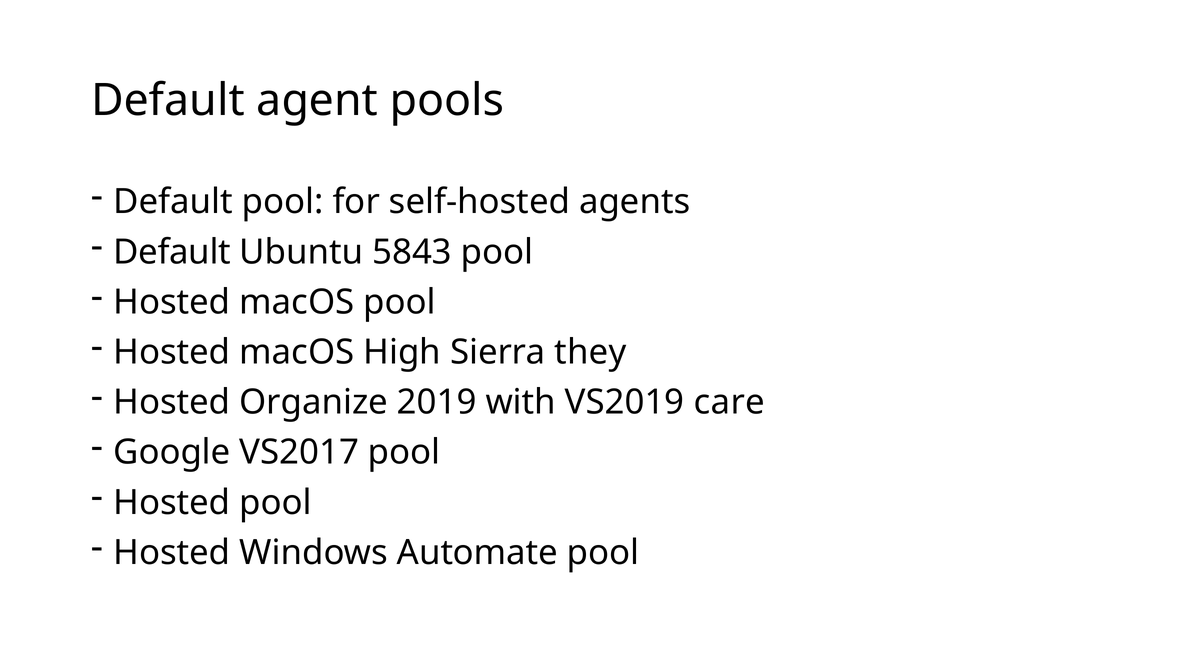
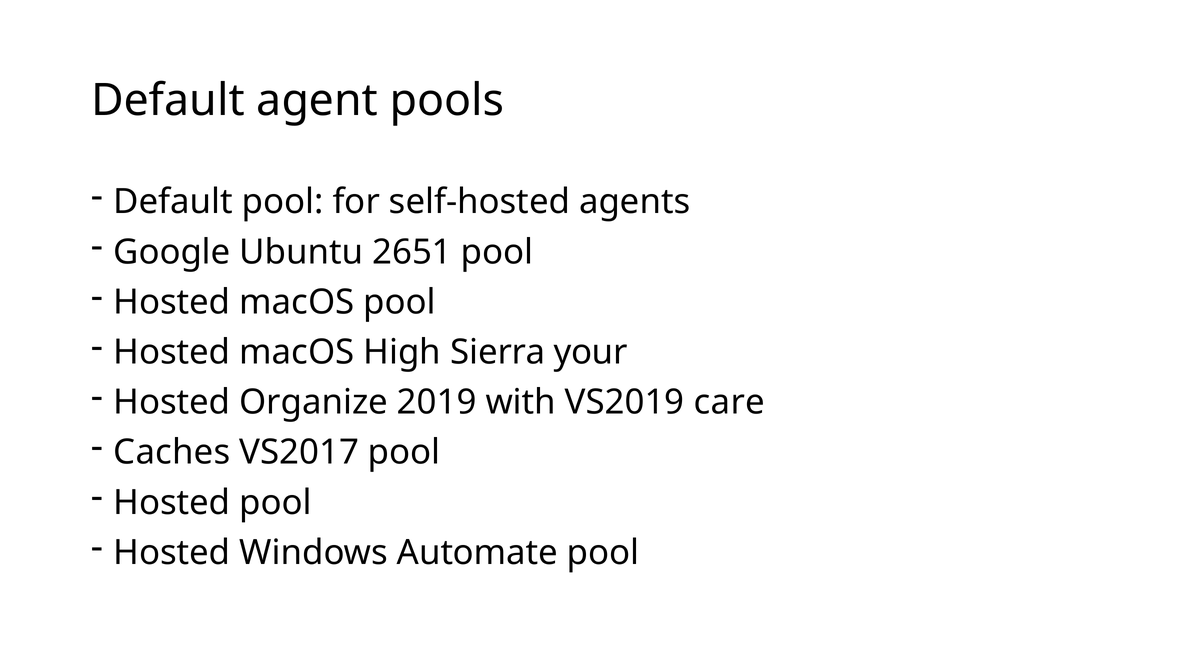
Default: Default -> Google (172, 252)
5843: 5843 -> 2651 (412, 252)
they: they -> your (591, 352)
Google: Google -> Caches (172, 452)
